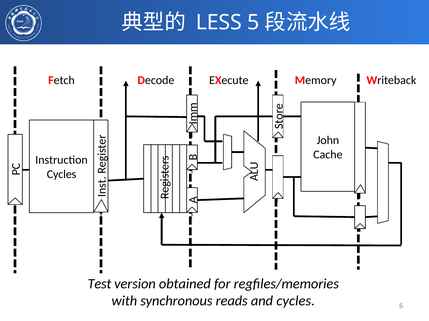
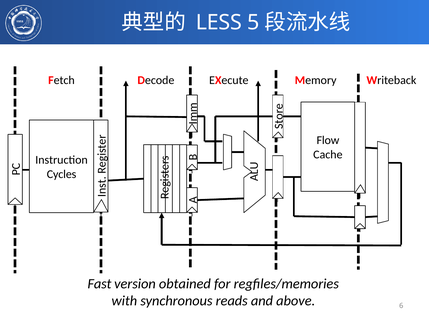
John: John -> Flow (328, 141)
Test: Test -> Fast (99, 284)
and cycles: cycles -> above (296, 302)
